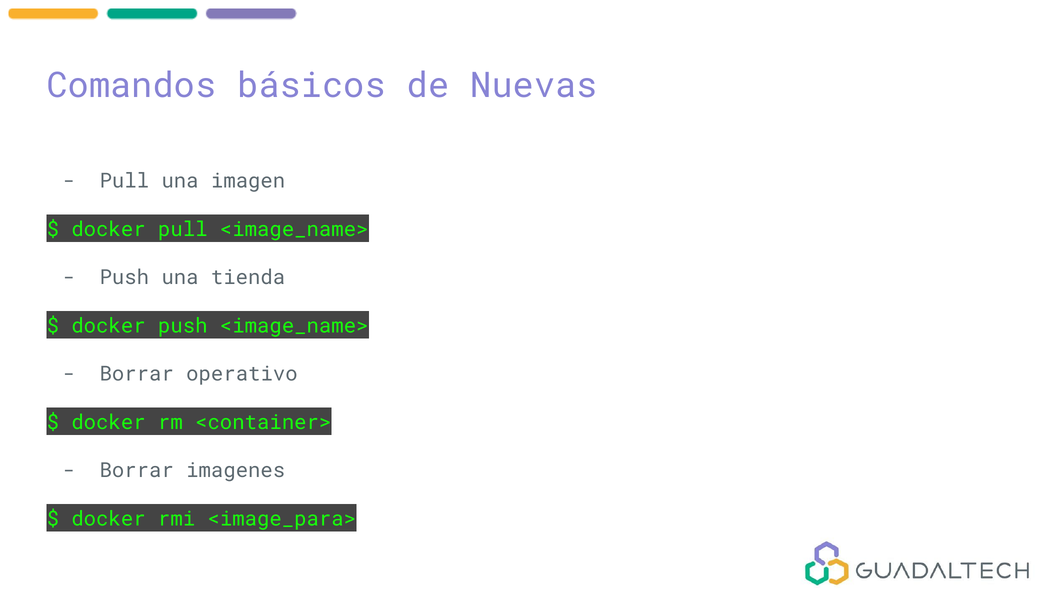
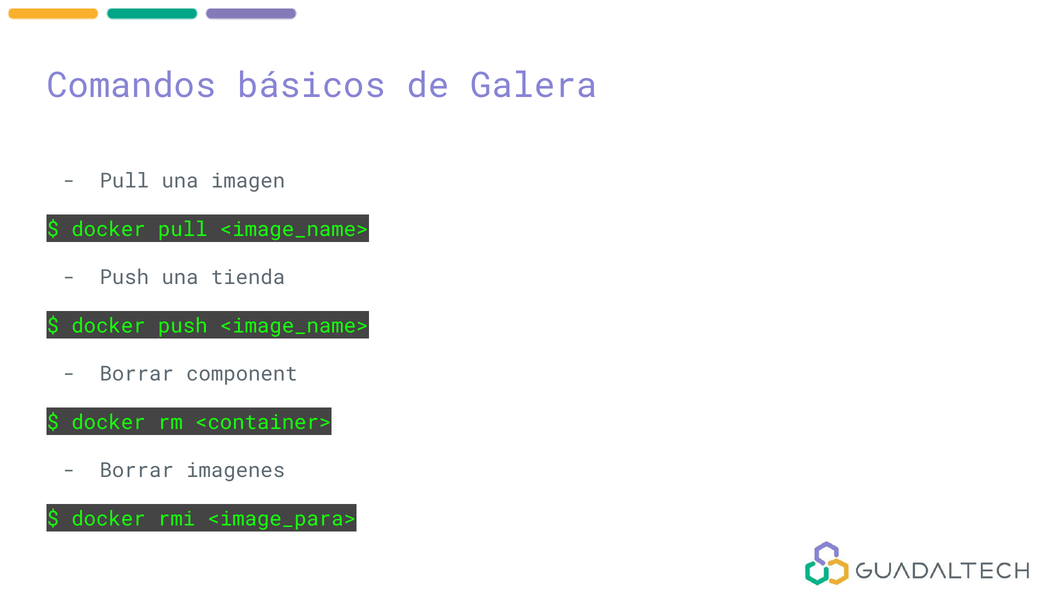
Nuevas: Nuevas -> Galera (534, 86)
operativo: operativo -> component (242, 374)
